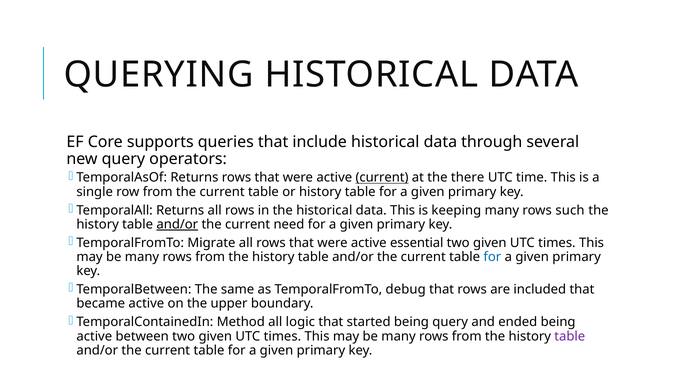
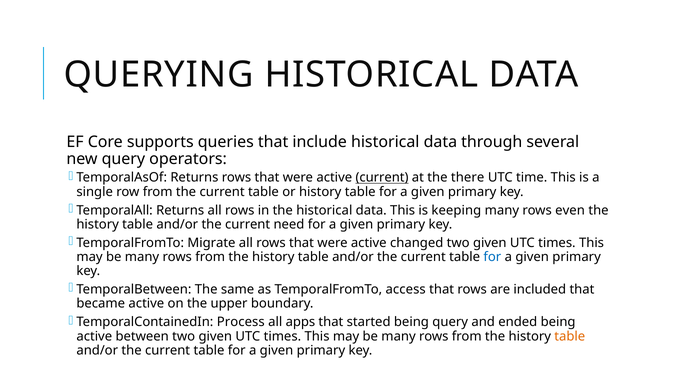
such: such -> even (570, 211)
and/or underline: present -> none (177, 225)
essential: essential -> changed (417, 243)
debug: debug -> access (406, 290)
Method: Method -> Process (241, 323)
logic: logic -> apps (300, 323)
table colour: purple -> orange (570, 337)
